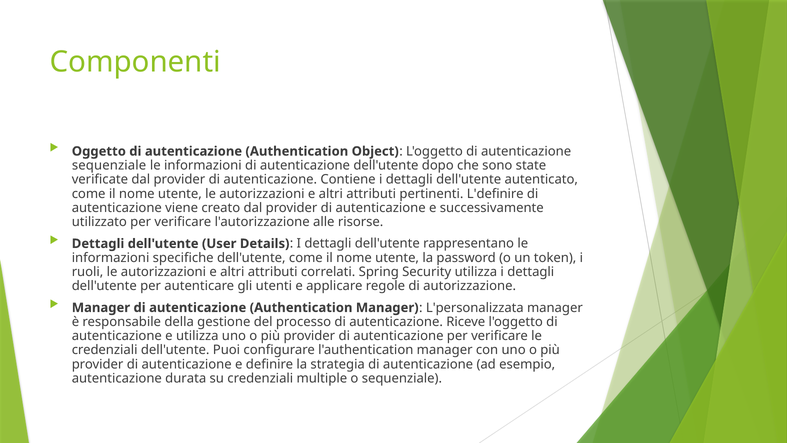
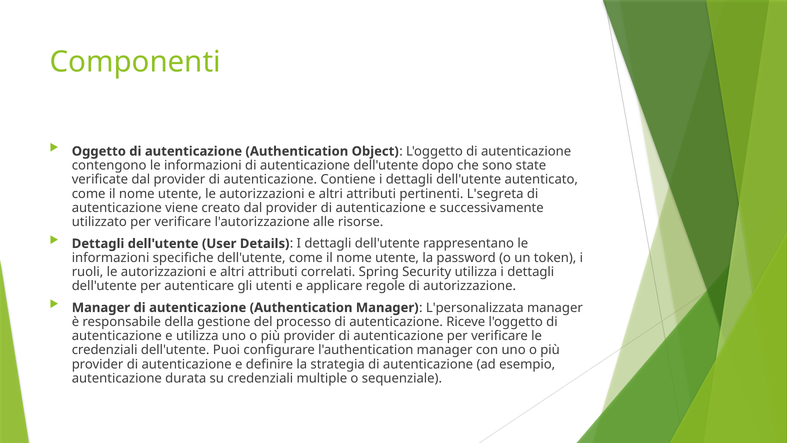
sequenziale: sequenziale -> contengono (109, 165)
L'definire: L'definire -> L'segreta (495, 194)
